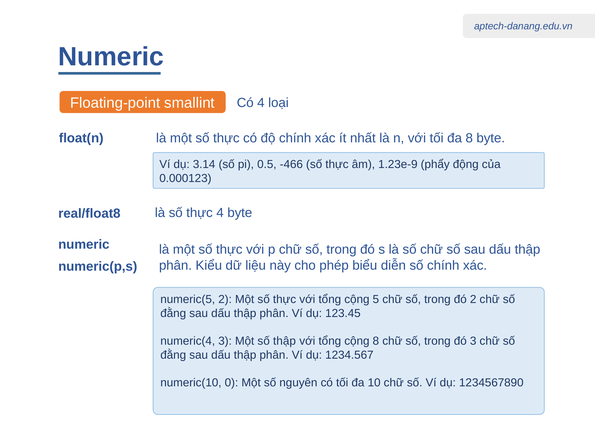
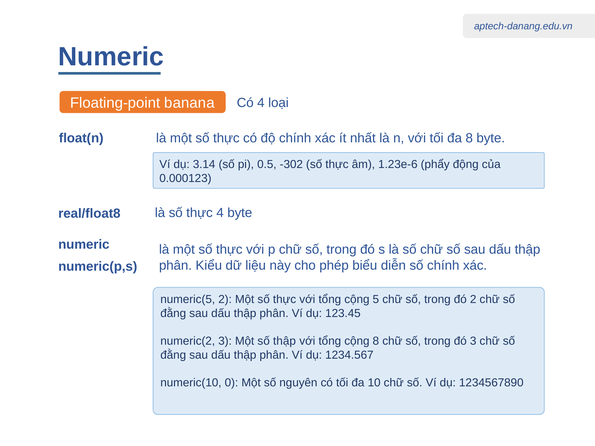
smallint: smallint -> banana (189, 103)
-466: -466 -> -302 (291, 164)
1.23e-9: 1.23e-9 -> 1.23e-6 (398, 164)
numeric(4: numeric(4 -> numeric(2 (188, 341)
